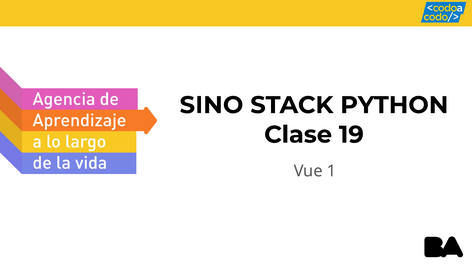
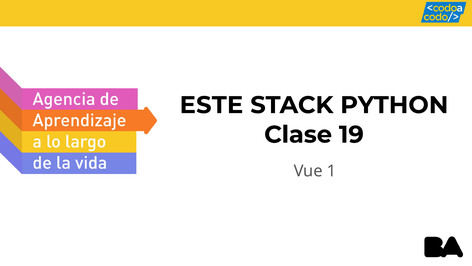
SINO: SINO -> ESTE (211, 105)
